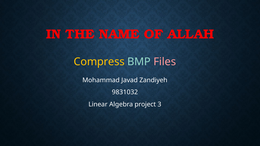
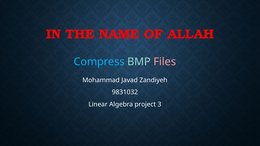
Compress colour: yellow -> light blue (99, 62)
